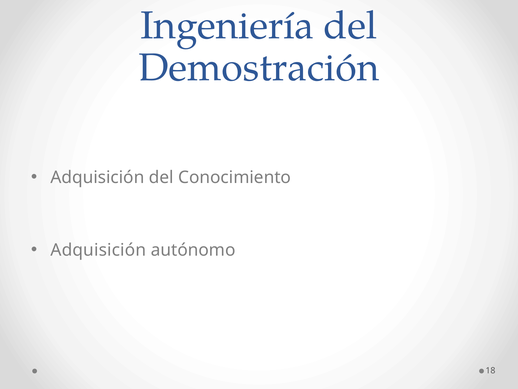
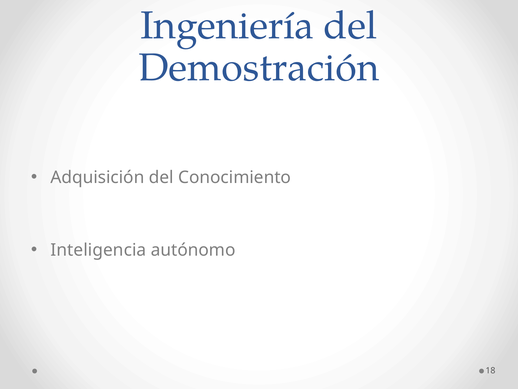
Adquisición: Adquisición -> Inteligencia (98, 250)
